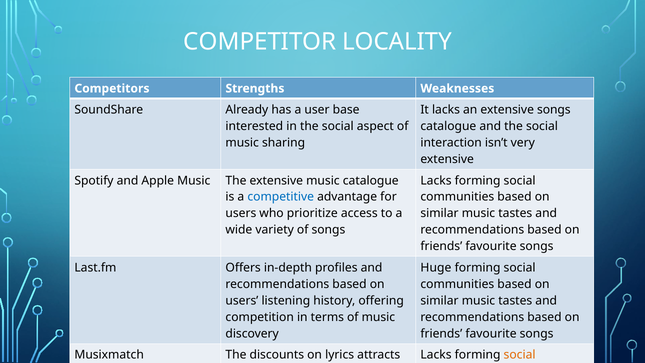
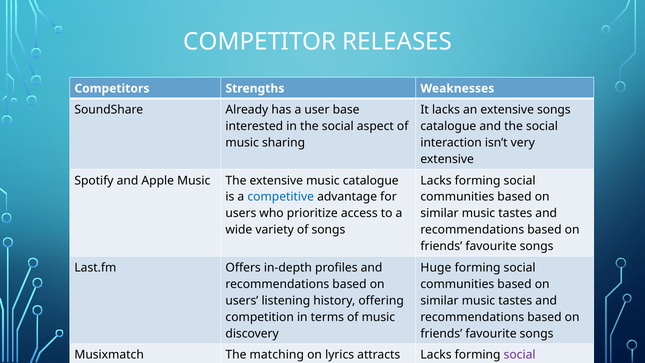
LOCALITY: LOCALITY -> RELEASES (397, 42)
discounts: discounts -> matching (277, 355)
social colour: orange -> purple (520, 355)
